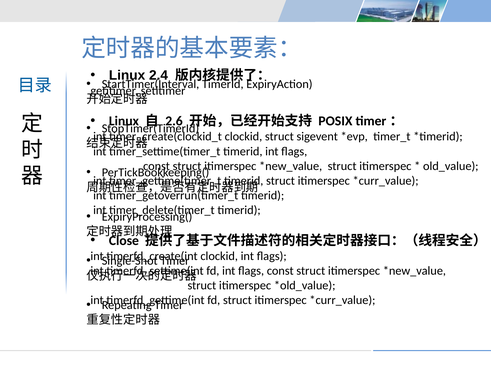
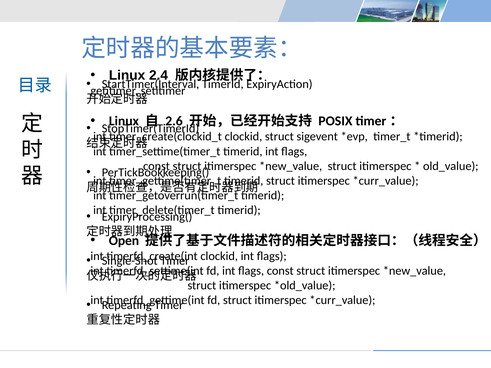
Close: Close -> Open (124, 241)
